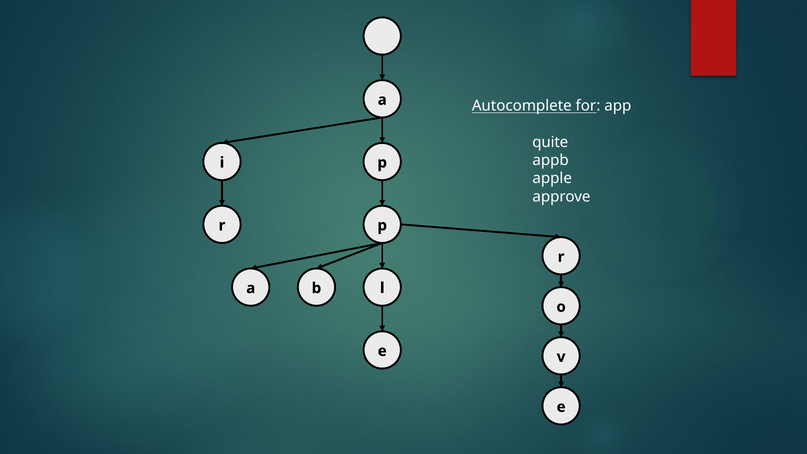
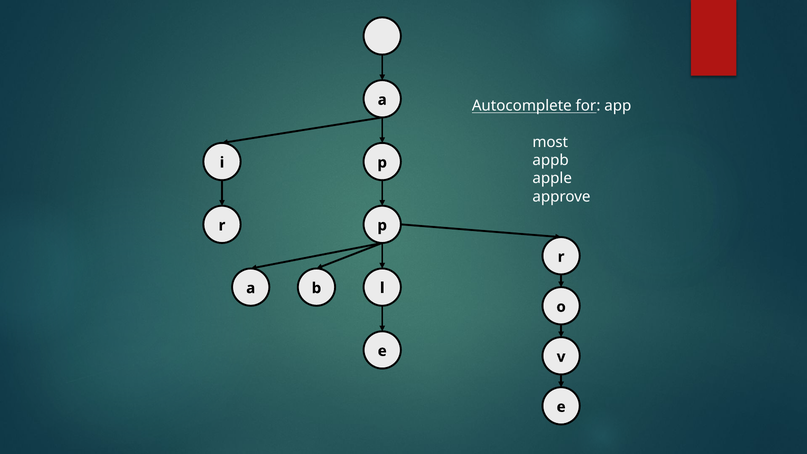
quite: quite -> most (550, 142)
